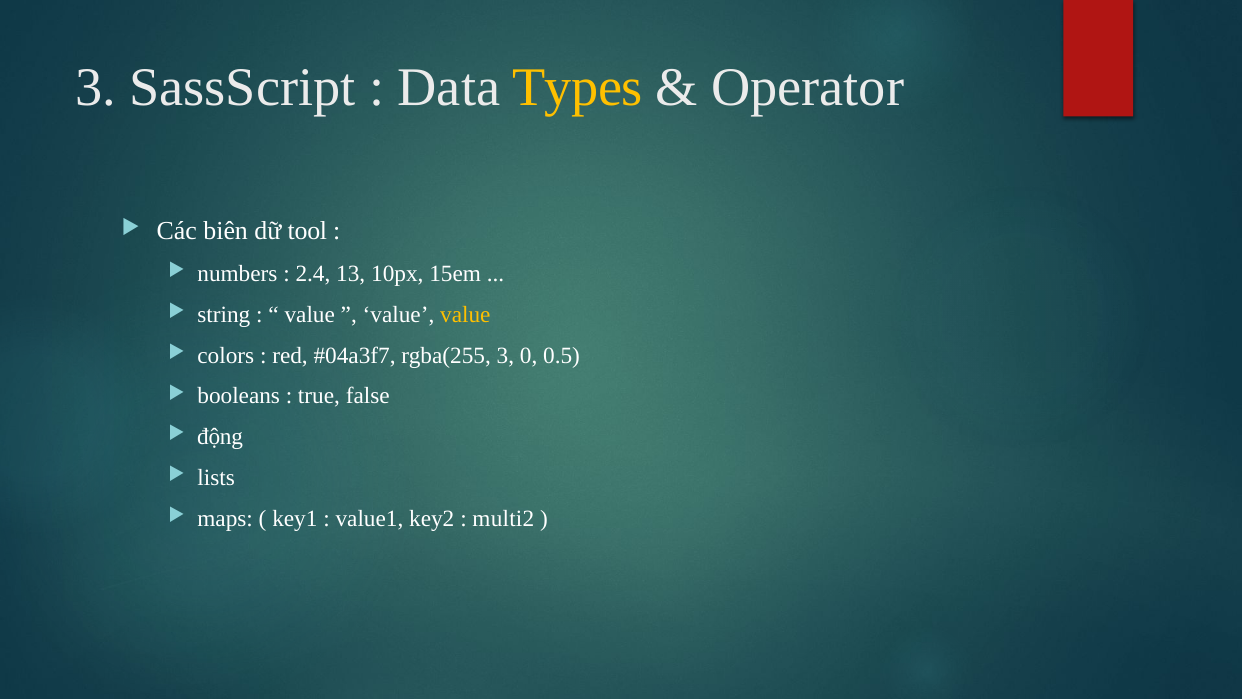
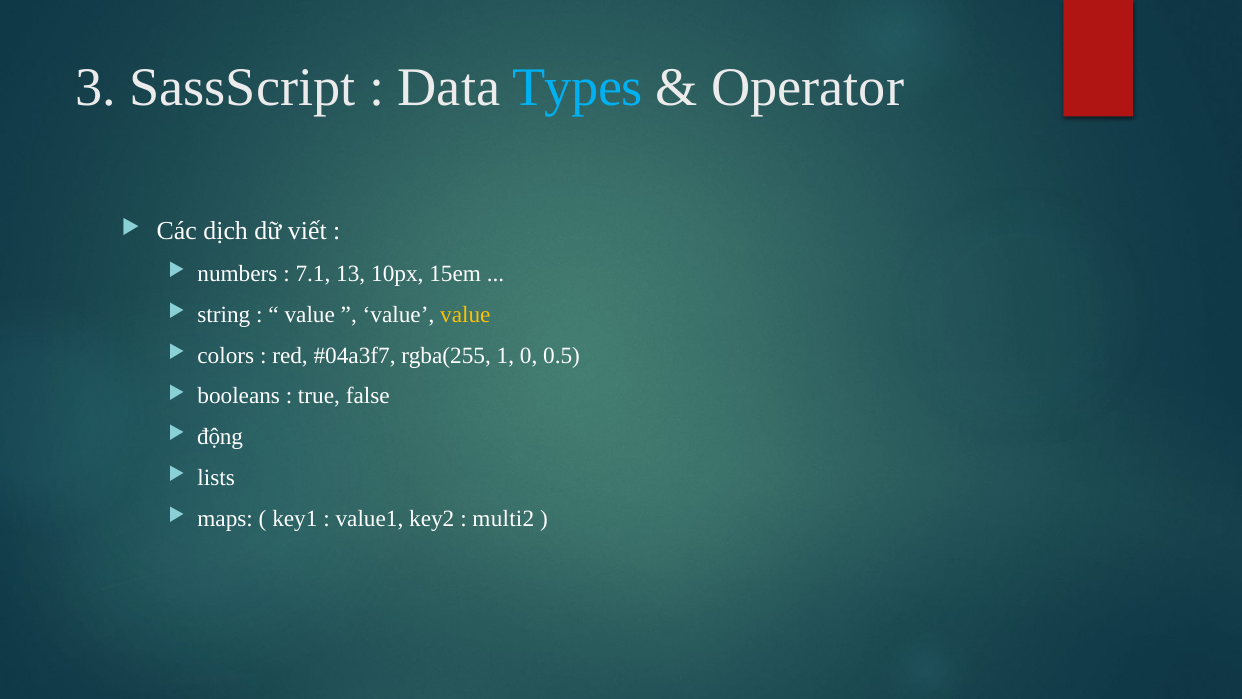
Types colour: yellow -> light blue (578, 87)
biên: biên -> dịch (226, 231)
tool: tool -> viết (307, 231)
2.4: 2.4 -> 7.1 (313, 273)
rgba(255 3: 3 -> 1 (505, 355)
